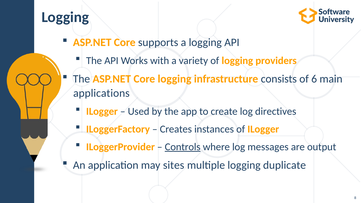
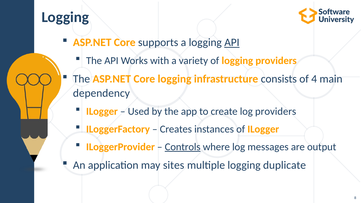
API underline: none -> present (232, 42)
6: 6 -> 4 (314, 79)
applications: applications -> dependency (101, 93)
log directives: directives -> providers (276, 111)
